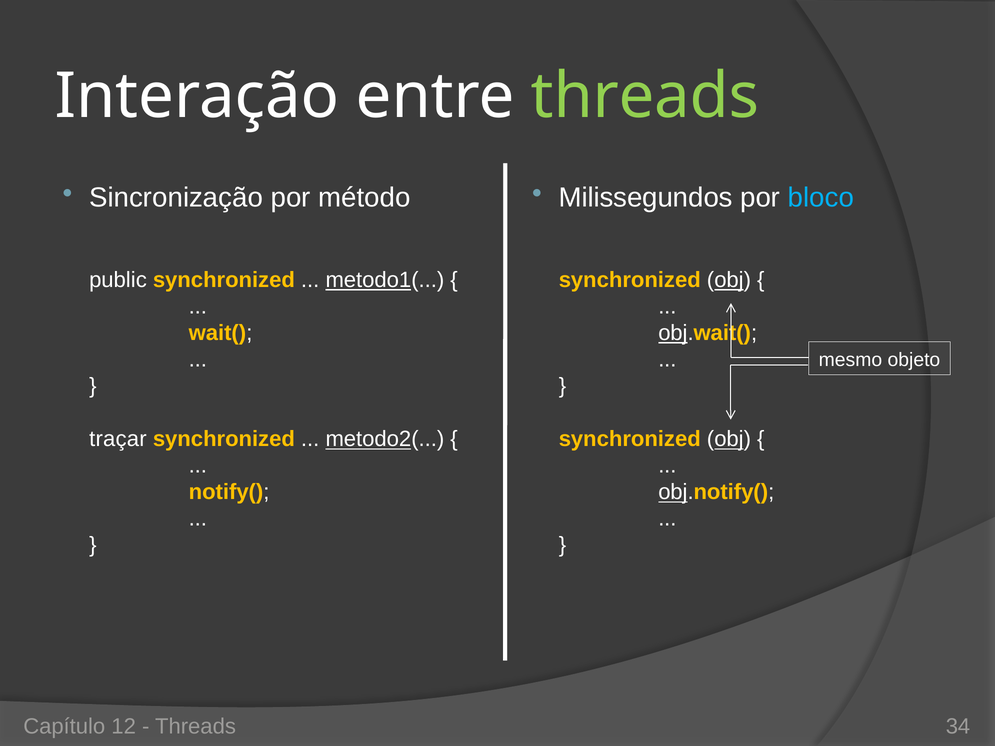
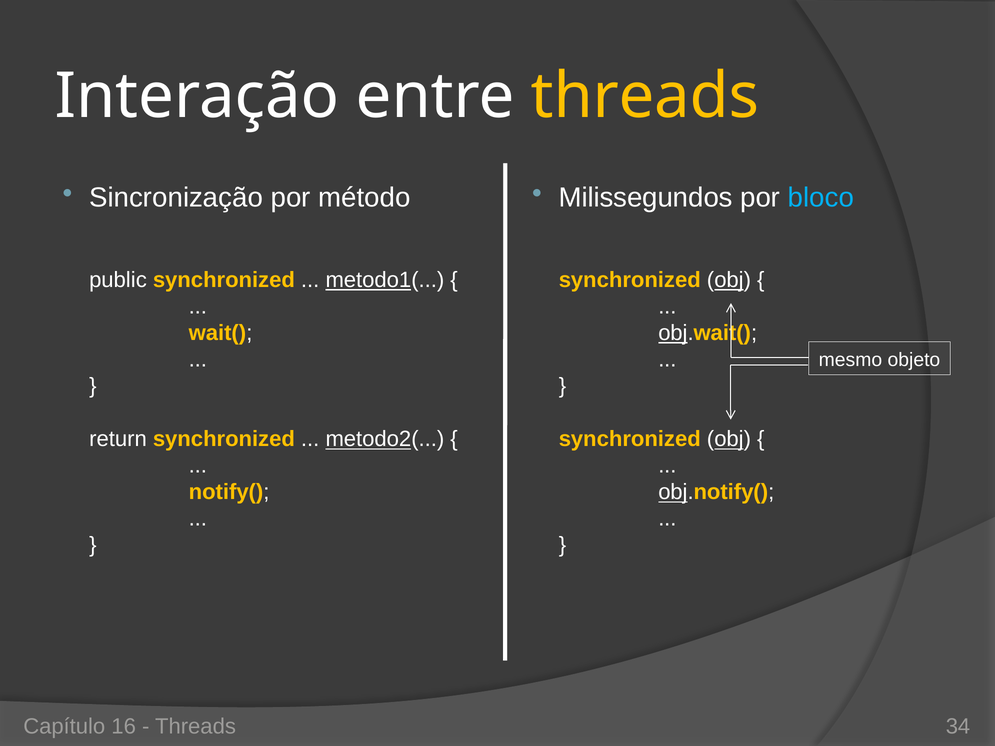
threads colour: light green -> yellow (645, 96)
traçar: traçar -> return (118, 439)
12: 12 -> 16 (124, 727)
